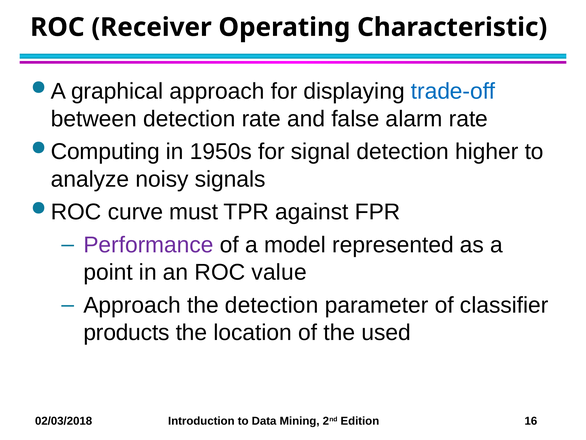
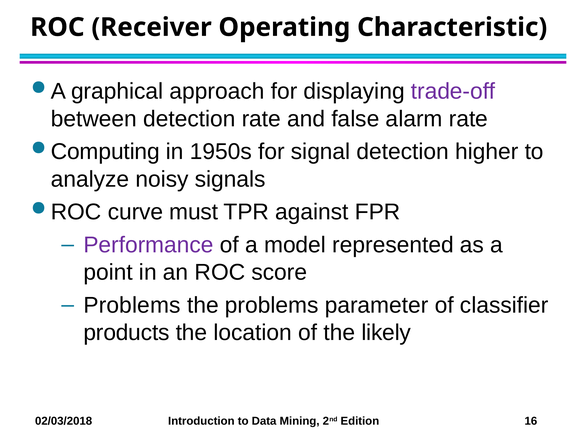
trade-off colour: blue -> purple (453, 91)
value: value -> score (279, 272)
Approach: Approach -> Problems (132, 305)
the detection: detection -> problems (272, 305)
used: used -> likely (386, 332)
